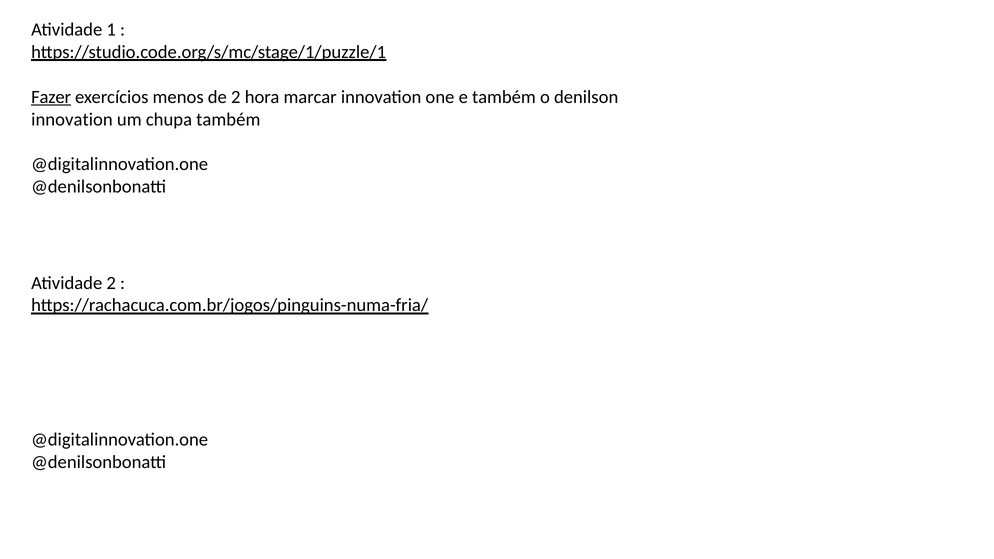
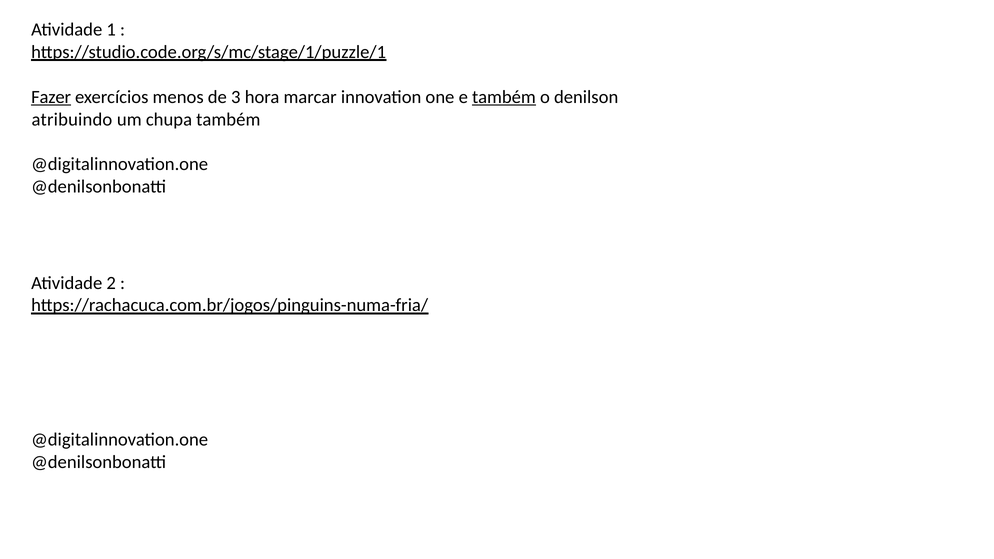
de 2: 2 -> 3 (236, 97)
também underline: none -> present (504, 97)
innovation: innovation -> atribuindo (72, 119)
